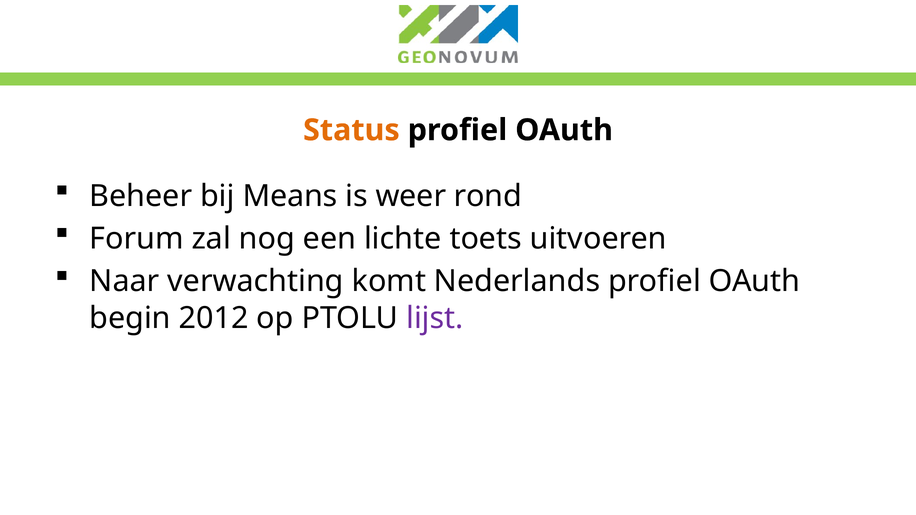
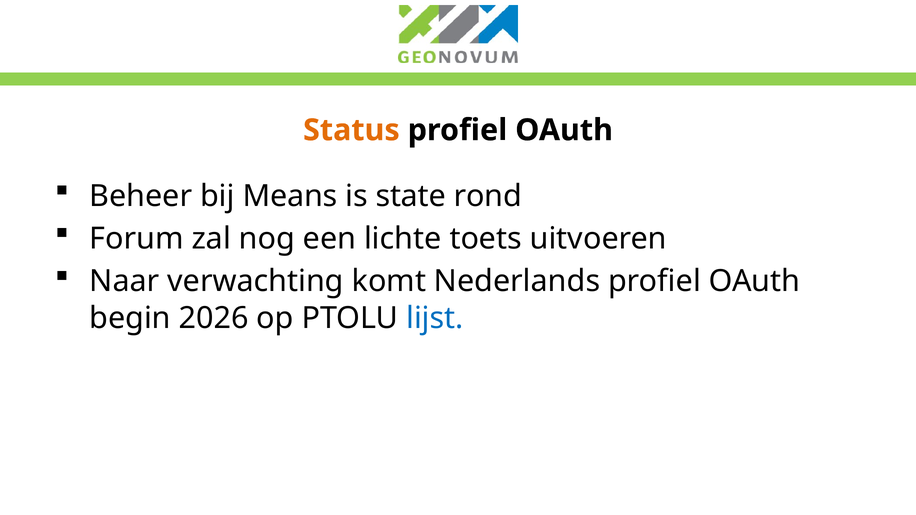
weer: weer -> state (411, 196)
2012: 2012 -> 2026 (214, 318)
lijst colour: purple -> blue (435, 318)
